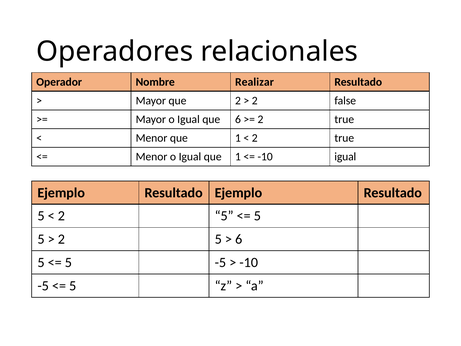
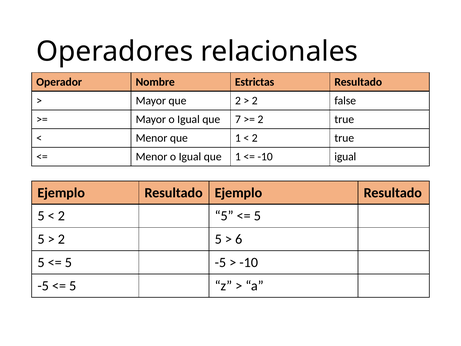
Realizar: Realizar -> Estrictas (255, 82)
que 6: 6 -> 7 (238, 119)
